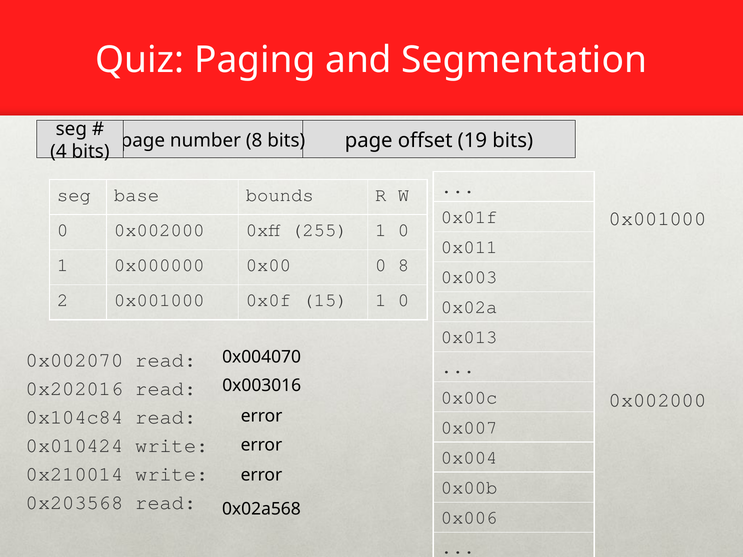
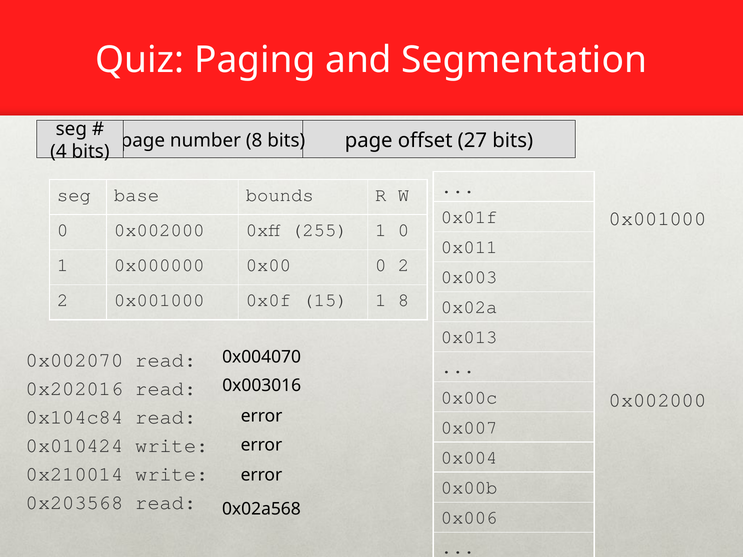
19: 19 -> 27 (472, 141)
0 8: 8 -> 2 (403, 265)
15 1 0: 0 -> 8 (403, 300)
